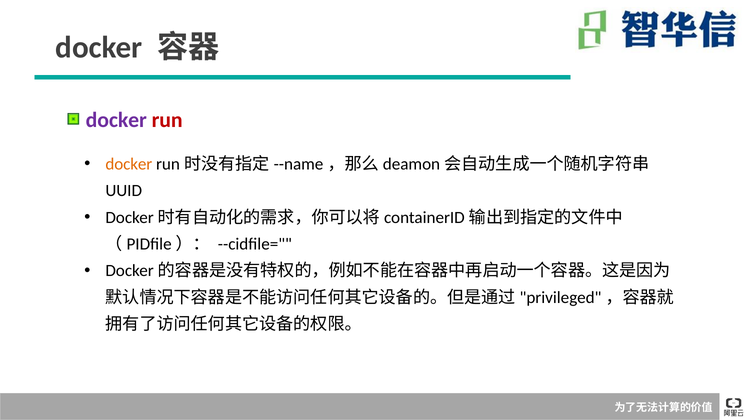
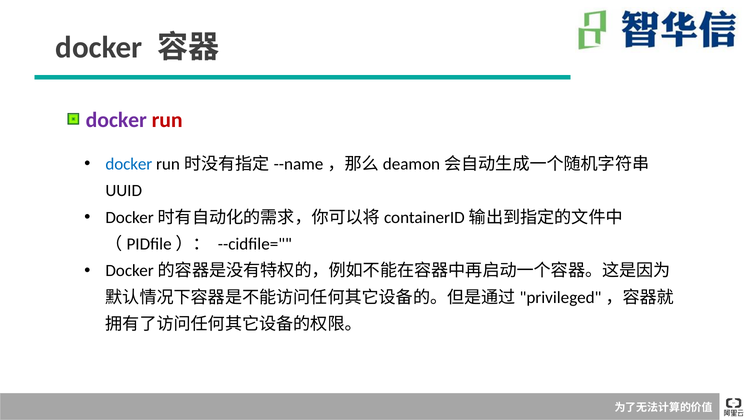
docker colour: orange -> blue (129, 164)
